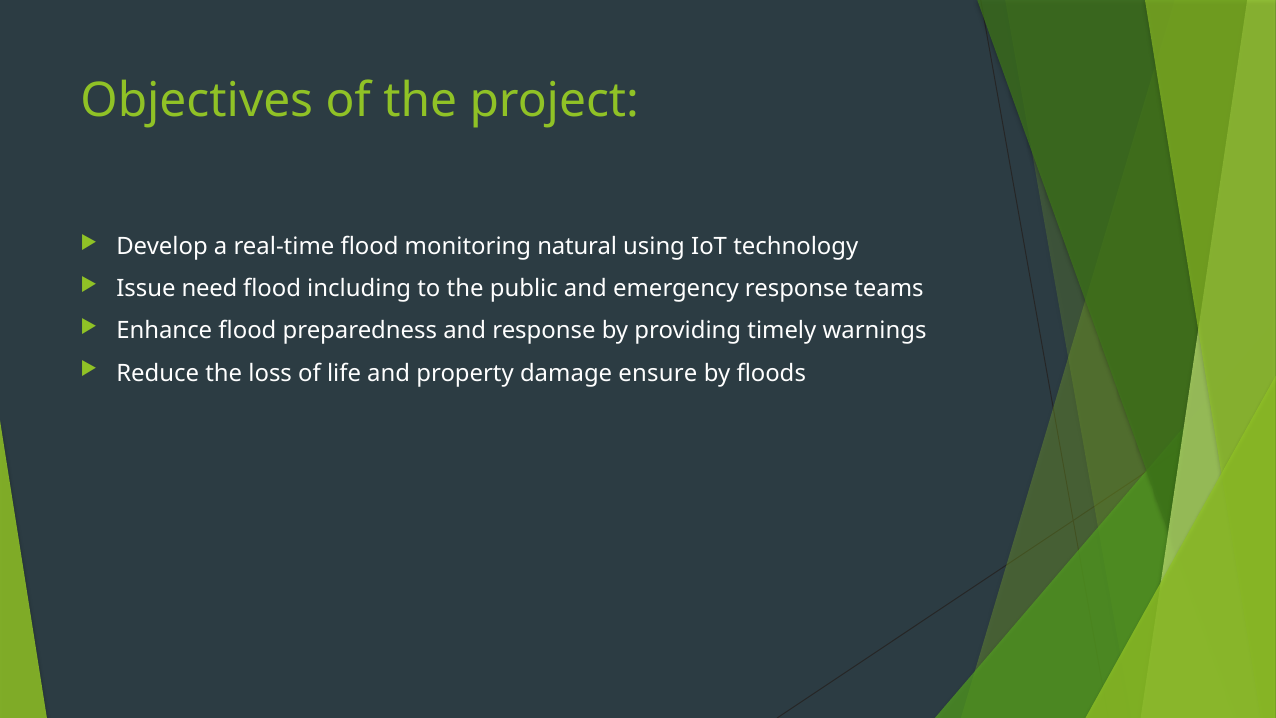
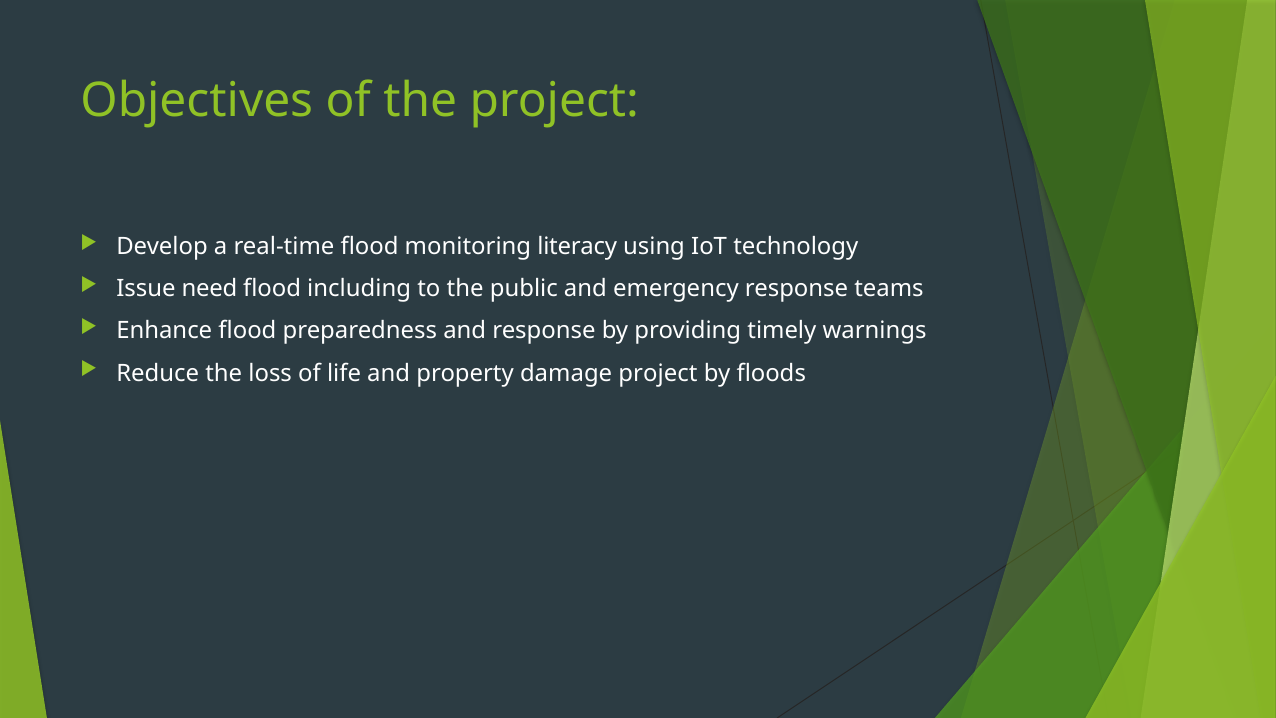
natural: natural -> literacy (577, 247)
damage ensure: ensure -> project (658, 373)
